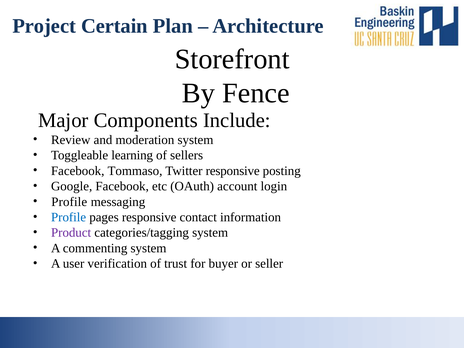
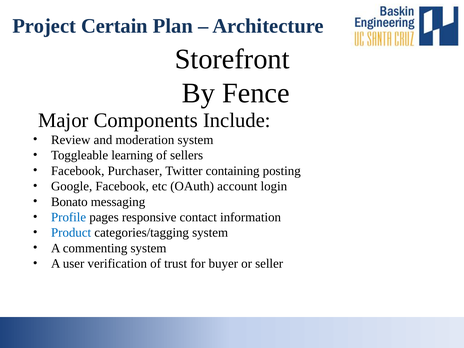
Tommaso: Tommaso -> Purchaser (135, 171)
Twitter responsive: responsive -> containing (233, 171)
Profile: Profile -> Bonato (69, 202)
Product colour: purple -> blue (71, 233)
